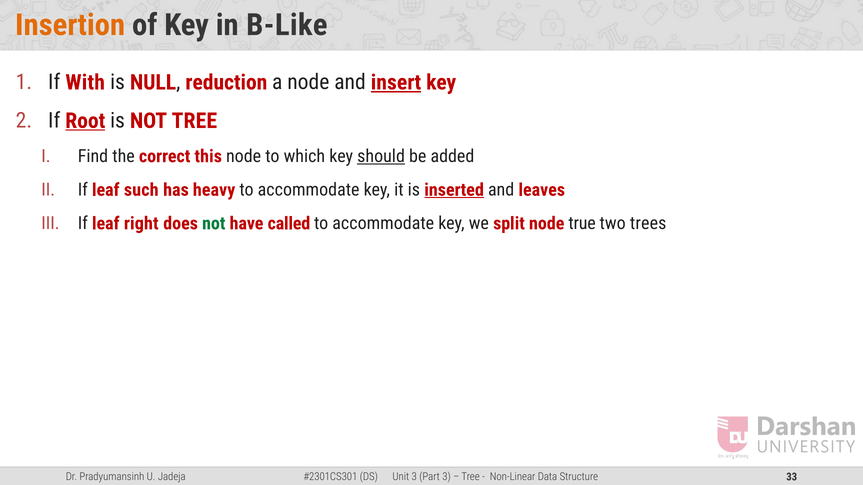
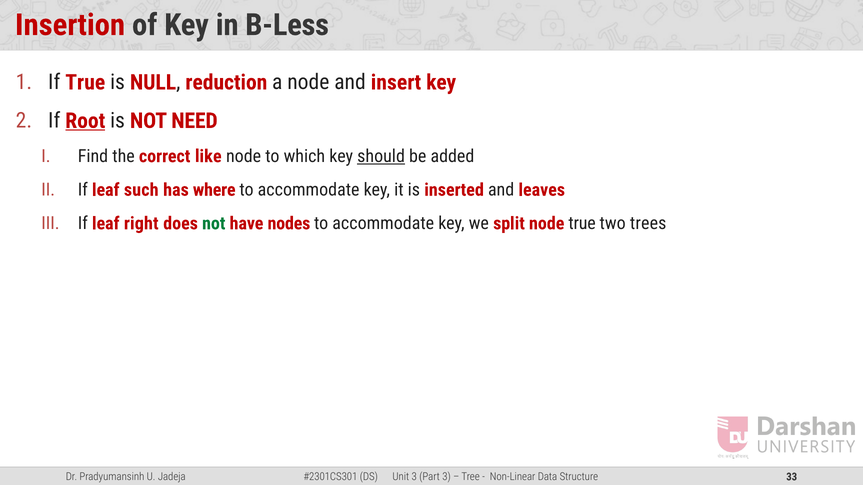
Insertion colour: orange -> red (70, 25)
B-Like: B-Like -> B-Less (287, 25)
If With: With -> True (85, 82)
insert underline: present -> none (396, 82)
NOT TREE: TREE -> NEED (195, 121)
this: this -> like (208, 156)
heavy: heavy -> where (214, 190)
inserted underline: present -> none (454, 190)
called: called -> nodes (289, 224)
